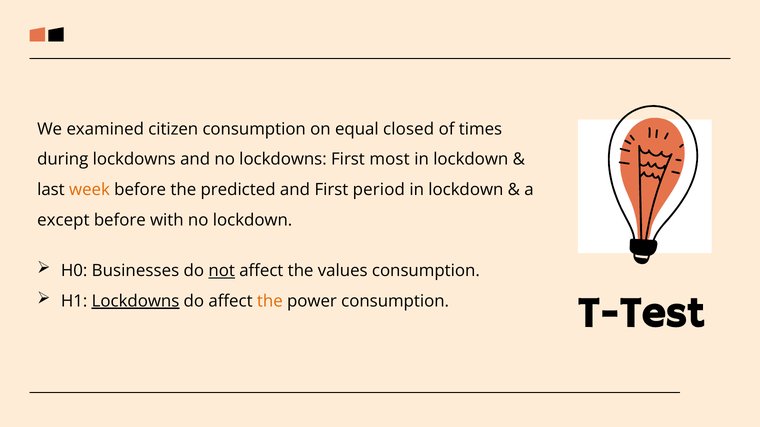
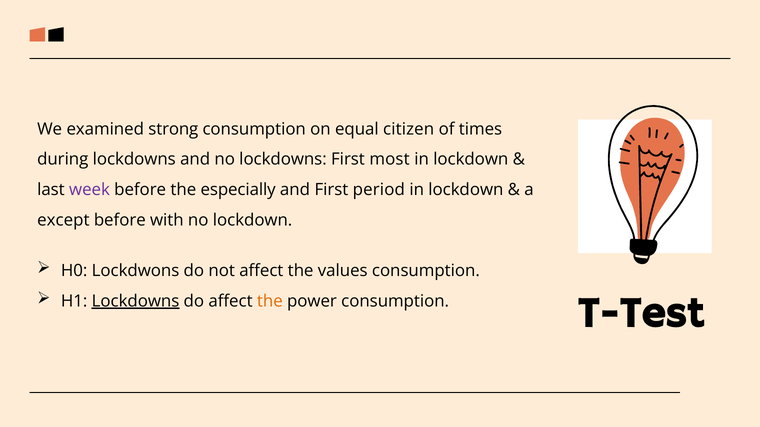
citizen: citizen -> strong (173, 129)
closed: closed -> citizen (409, 129)
week colour: orange -> purple (90, 190)
predicted: predicted -> especially (238, 190)
Businesses: Businesses -> Lockdwons (135, 271)
not underline: present -> none (222, 271)
